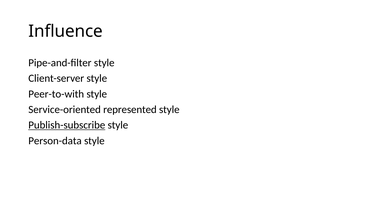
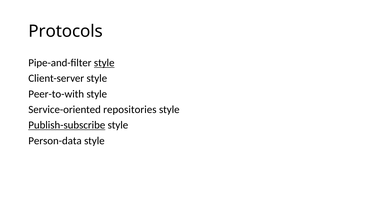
Influence: Influence -> Protocols (66, 31)
style underline: none -> present (104, 63)
represented: represented -> repositories (130, 110)
